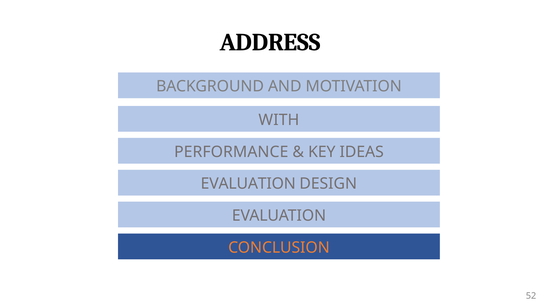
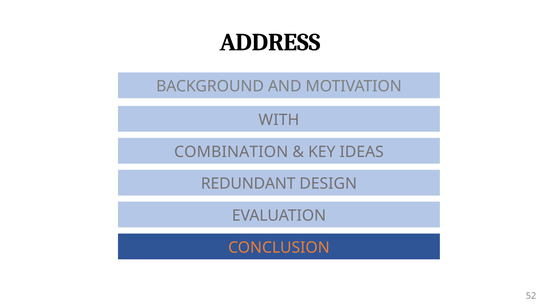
PERFORMANCE: PERFORMANCE -> COMBINATION (231, 152)
EVALUATION: EVALUATION -> REDUNDANT (248, 184)
